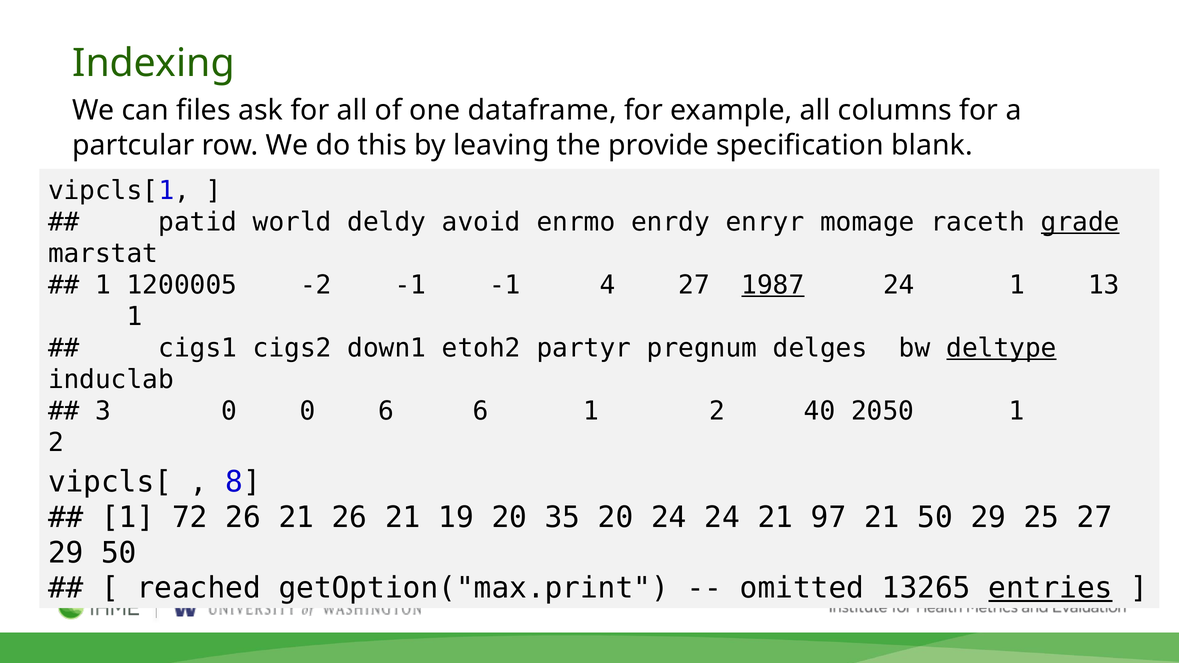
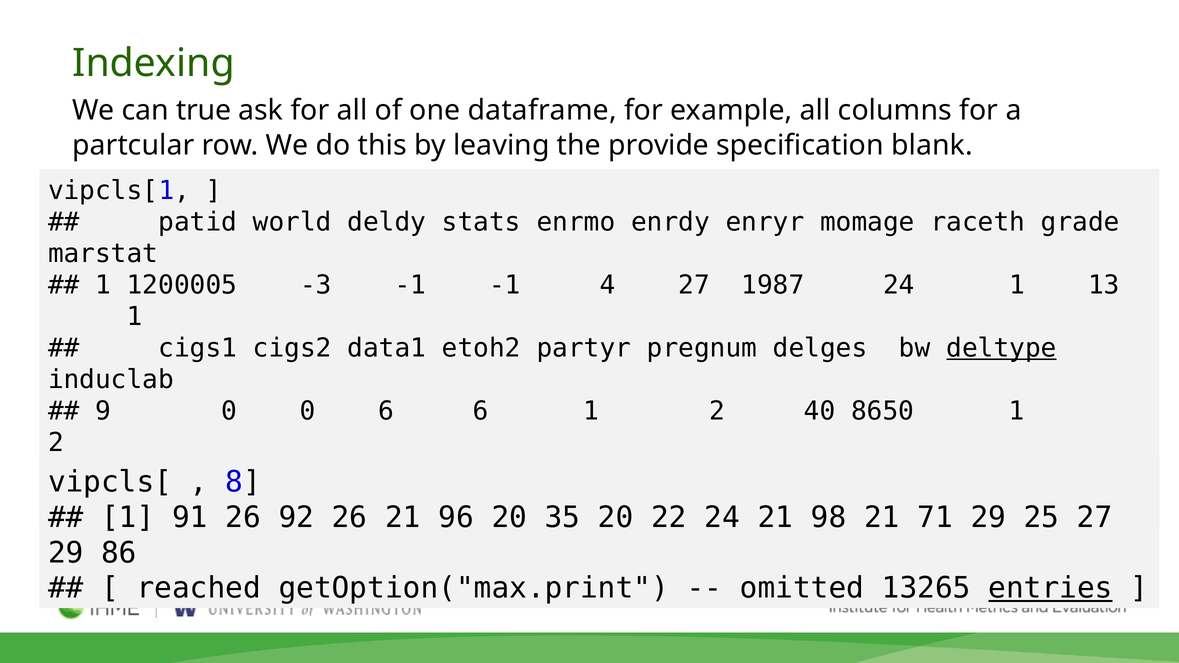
files: files -> true (204, 111)
avoid: avoid -> stats (481, 222)
grade underline: present -> none (1080, 222)
-2: -2 -> -3 (316, 285)
1987 underline: present -> none (773, 285)
down1: down1 -> data1 (387, 348)
3: 3 -> 9 (103, 411)
2050: 2050 -> 8650 (883, 411)
72: 72 -> 91 (190, 518)
21: 21 -> 92 (296, 518)
19: 19 -> 96 (456, 518)
20 24: 24 -> 22 (669, 518)
97: 97 -> 98 (829, 518)
21 50: 50 -> 71 (935, 518)
29 50: 50 -> 86 (119, 553)
